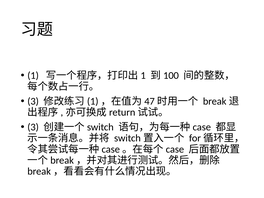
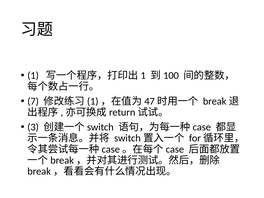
3: 3 -> 7 (33, 101)
